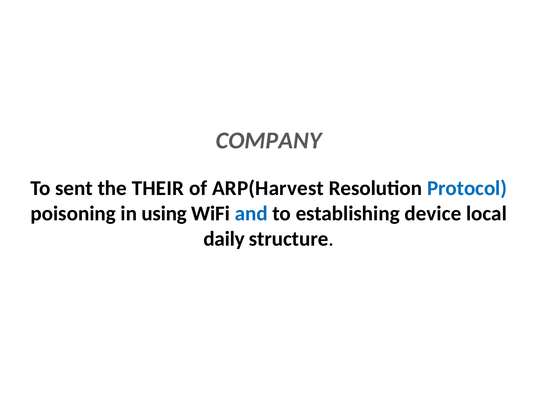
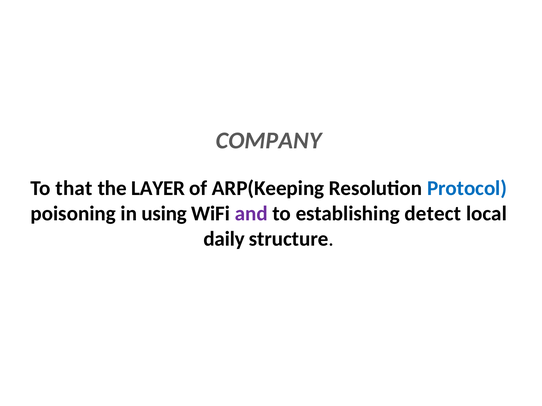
sent: sent -> that (74, 188)
THEIR: THEIR -> LAYER (158, 188)
ARP(Harvest: ARP(Harvest -> ARP(Keeping (268, 188)
and colour: blue -> purple (251, 214)
device: device -> detect (433, 214)
